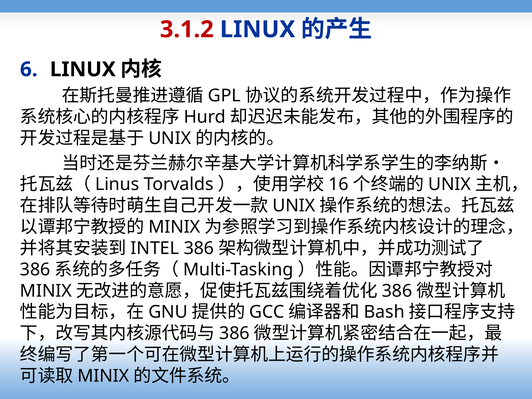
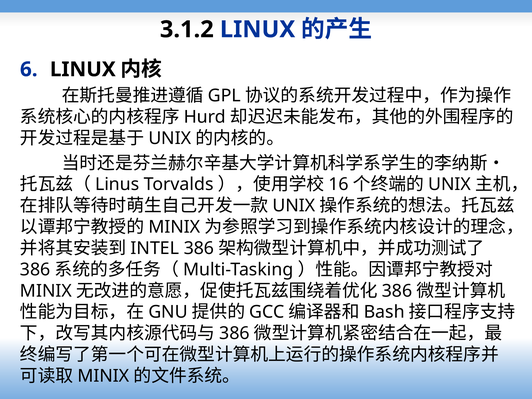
3.1.2 colour: red -> black (187, 29)
